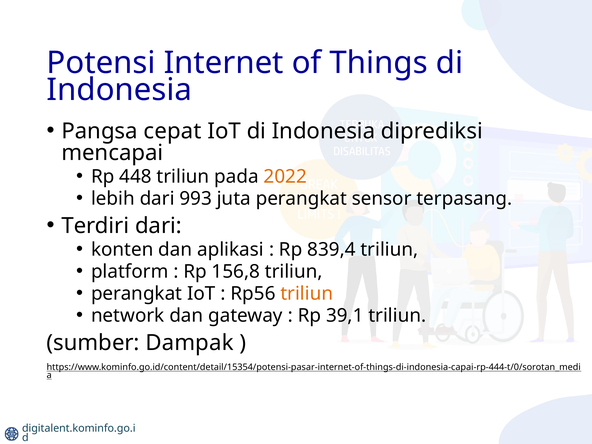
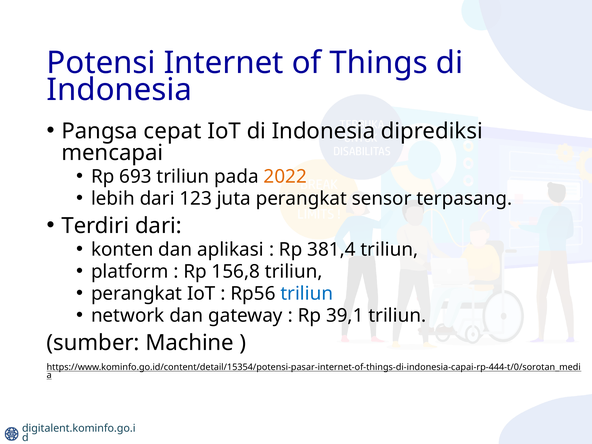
448: 448 -> 693 (136, 177)
993: 993 -> 123 (196, 199)
839,4: 839,4 -> 381,4 (331, 250)
triliun colour: orange -> blue (307, 294)
Dampak: Dampak -> Machine (190, 343)
